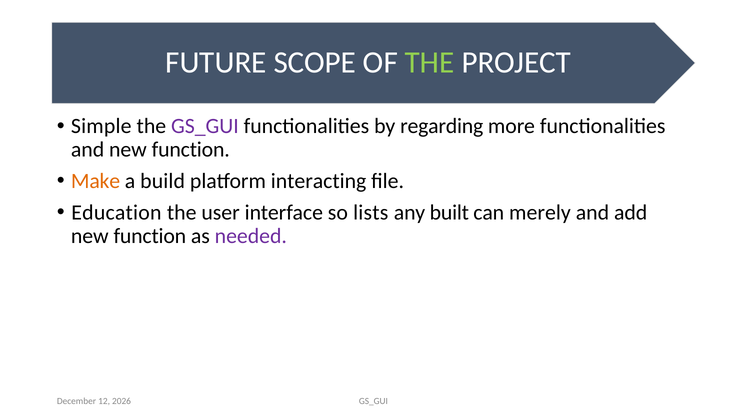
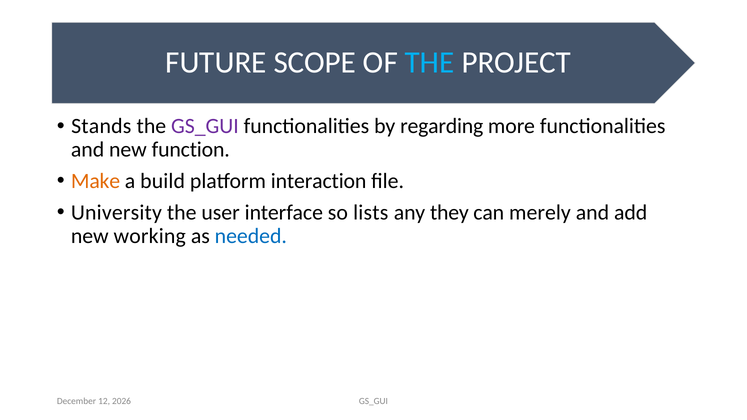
THE colour: light green -> light blue (430, 63)
Simple: Simple -> Stands (101, 126)
interacting: interacting -> interaction (319, 181)
Education: Education -> University (116, 212)
built: built -> they (449, 212)
function: function -> working (150, 236)
needed colour: purple -> blue (251, 236)
